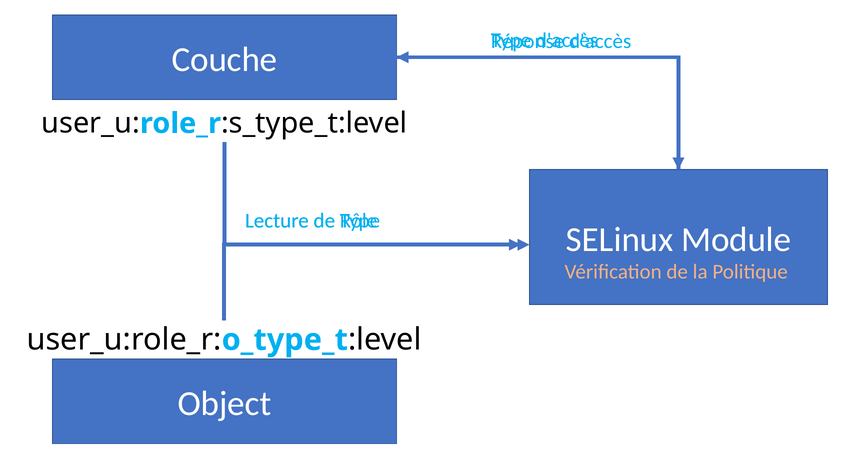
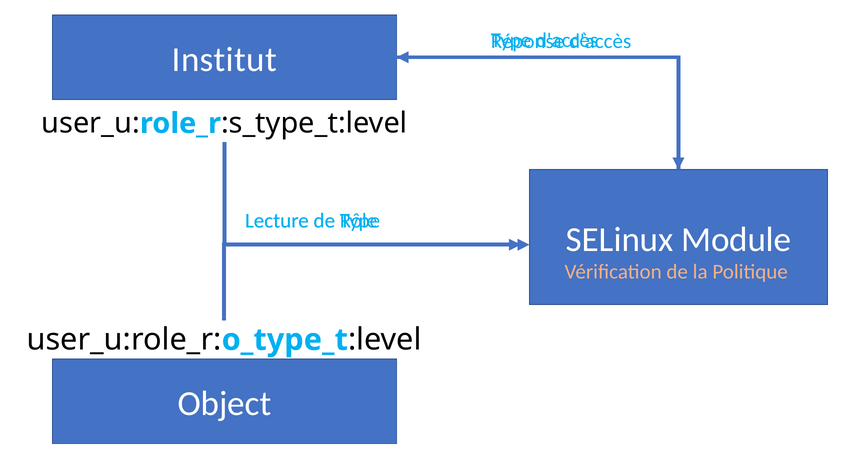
Couche: Couche -> Institut (224, 60)
